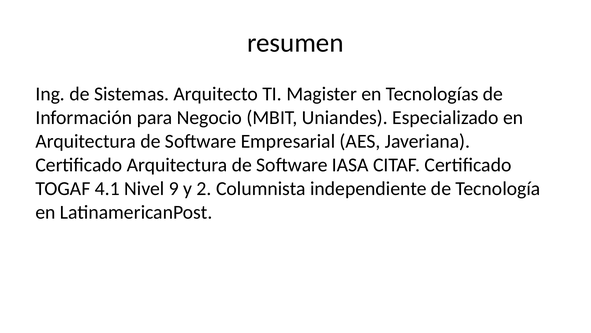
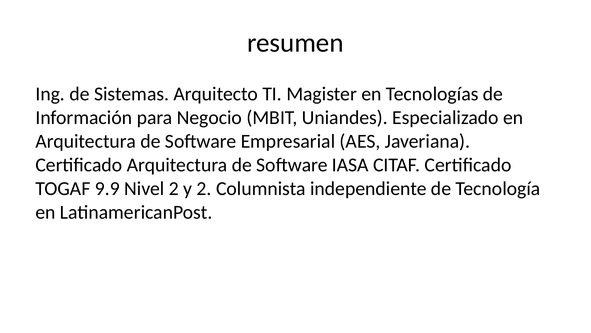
4.1: 4.1 -> 9.9 (107, 188)
Nivel 9: 9 -> 2 (174, 188)
